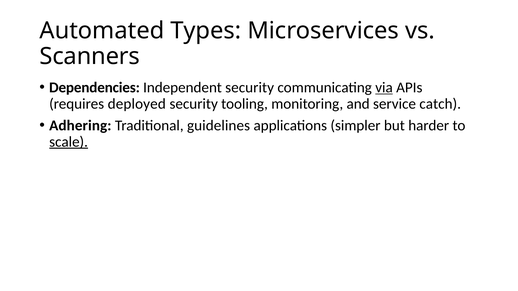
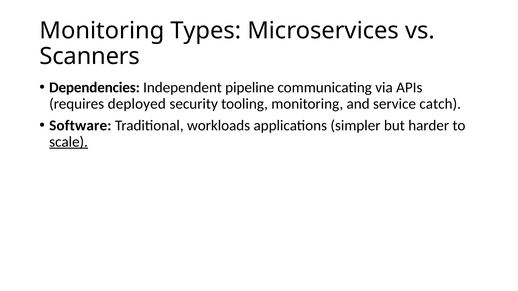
Automated: Automated -> Monitoring (102, 31)
Independent security: security -> pipeline (250, 88)
via underline: present -> none (384, 88)
Adhering: Adhering -> Software (80, 126)
guidelines: guidelines -> workloads (219, 126)
